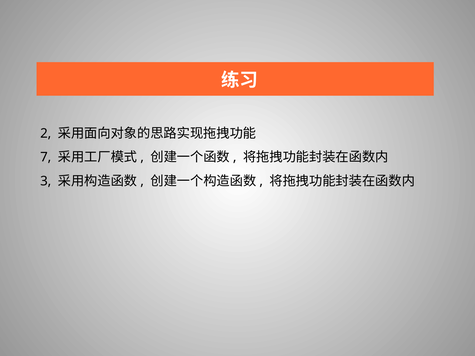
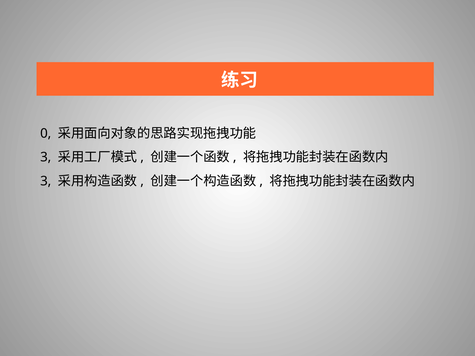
2: 2 -> 0 (46, 134)
7: 7 -> 3 (46, 157)
